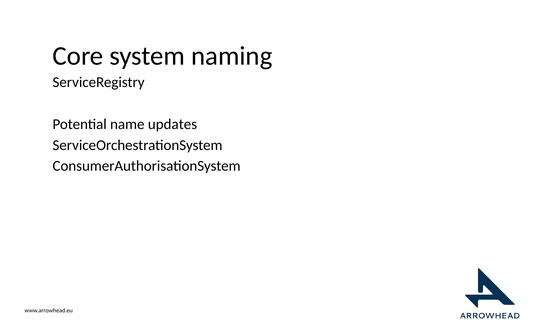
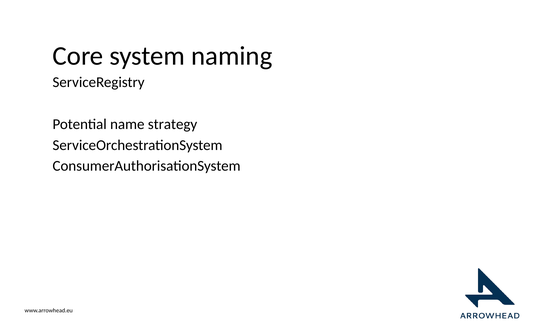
updates: updates -> strategy (173, 124)
